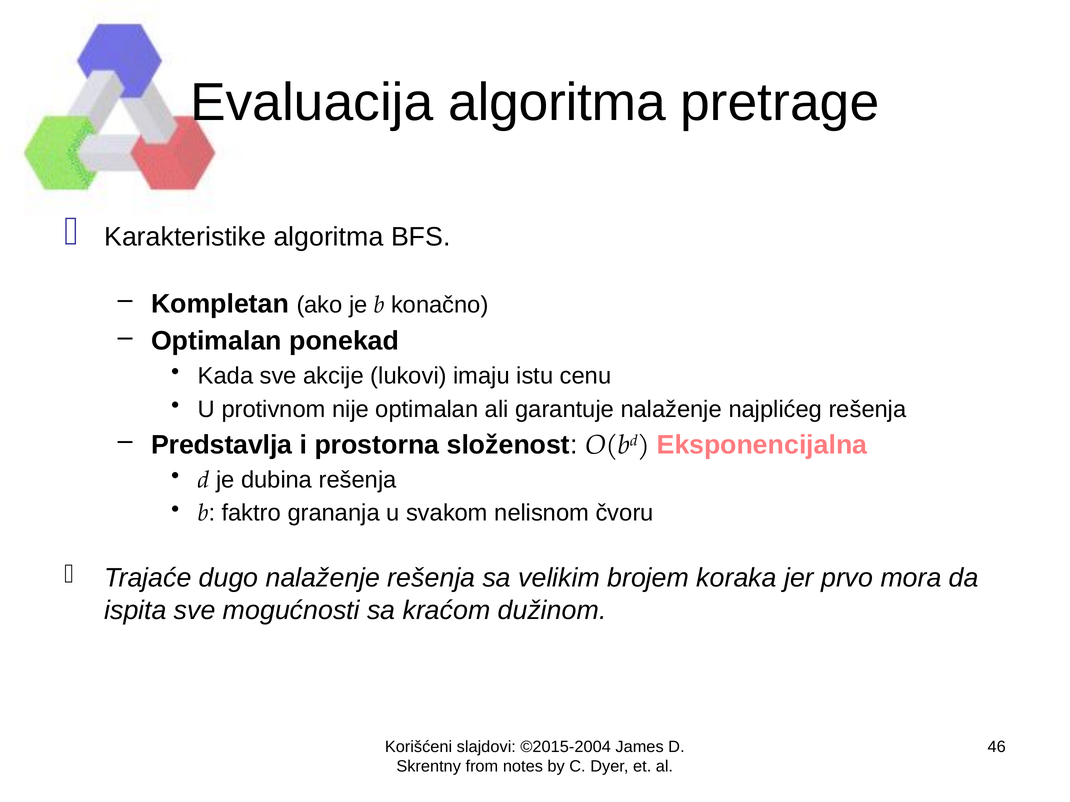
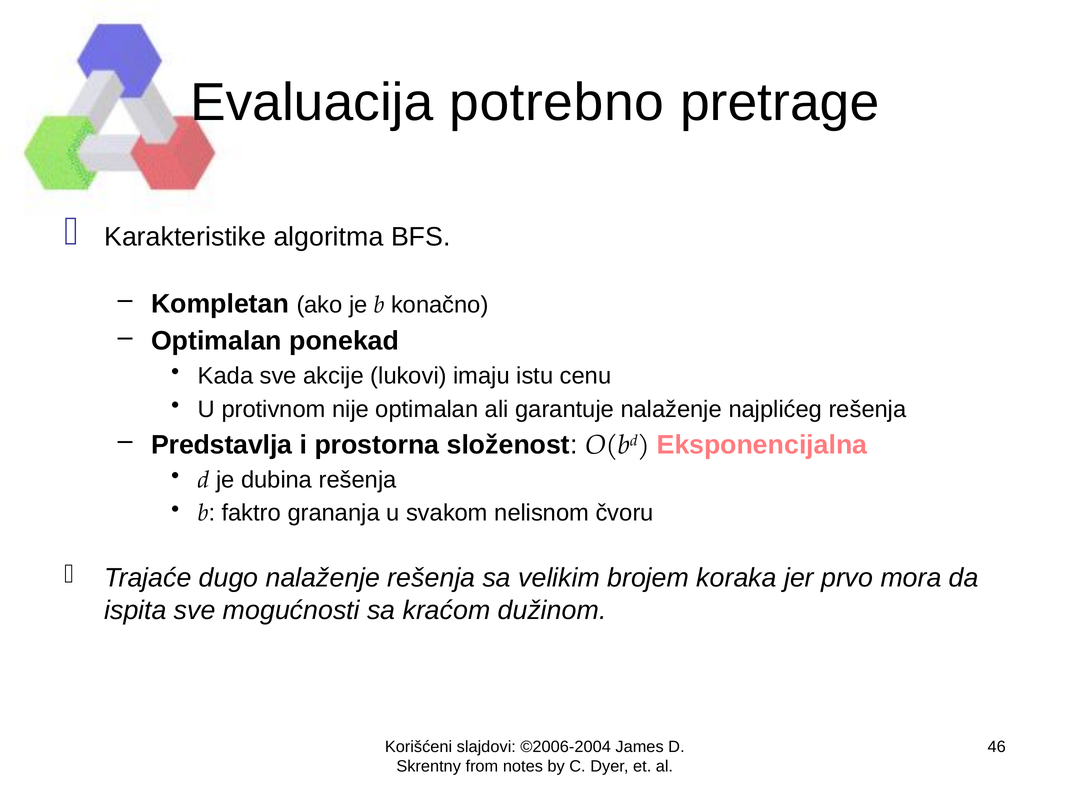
Evaluacija algoritma: algoritma -> potrebno (557, 103)
©2015-2004: ©2015-2004 -> ©2006-2004 (566, 747)
